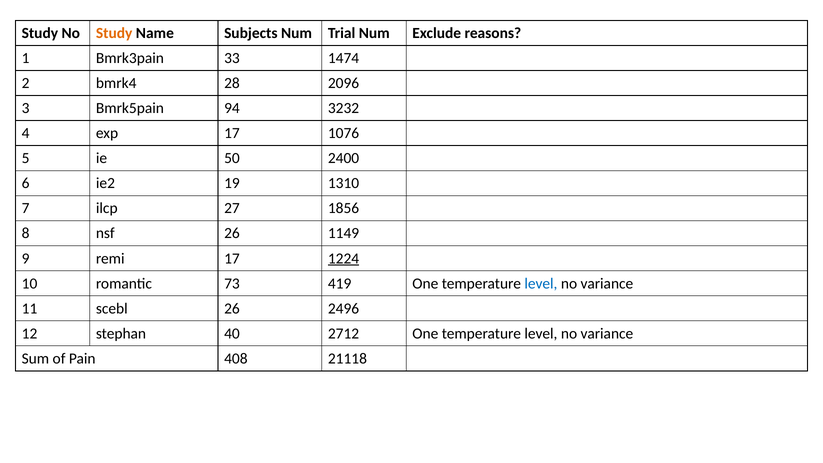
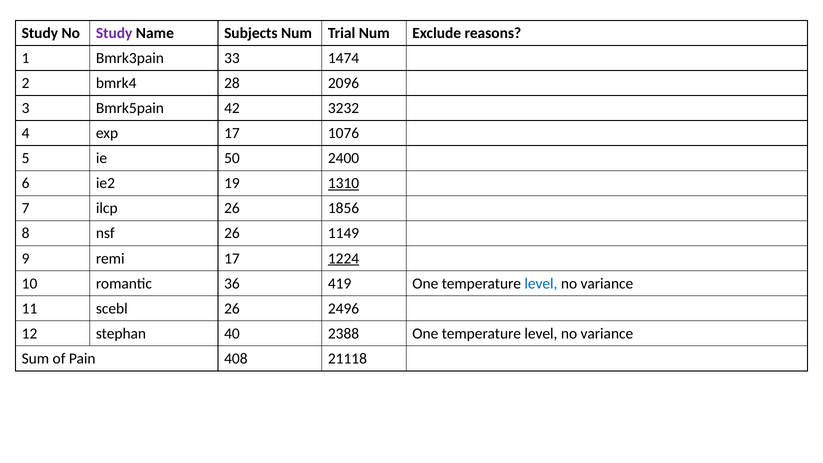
Study colour: orange -> purple (114, 33)
94: 94 -> 42 (232, 108)
1310 underline: none -> present (344, 183)
ilcp 27: 27 -> 26 (232, 208)
73: 73 -> 36 (232, 283)
2712: 2712 -> 2388 (344, 333)
